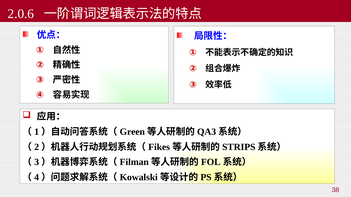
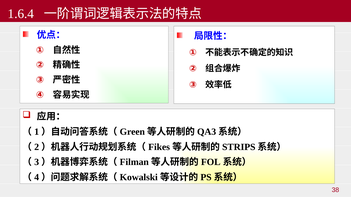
2.0.6: 2.0.6 -> 1.6.4 (21, 14)
